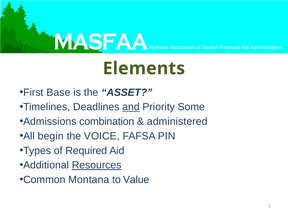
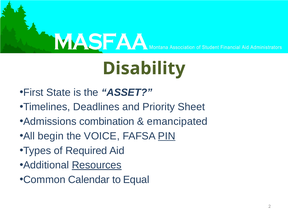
Elements: Elements -> Disability (144, 68)
Base: Base -> State (59, 92)
and underline: present -> none (131, 107)
Some: Some -> Sheet (191, 107)
administered: administered -> emancipated (177, 121)
PIN underline: none -> present (167, 136)
Montana: Montana -> Calendar (89, 180)
Value: Value -> Equal (136, 180)
